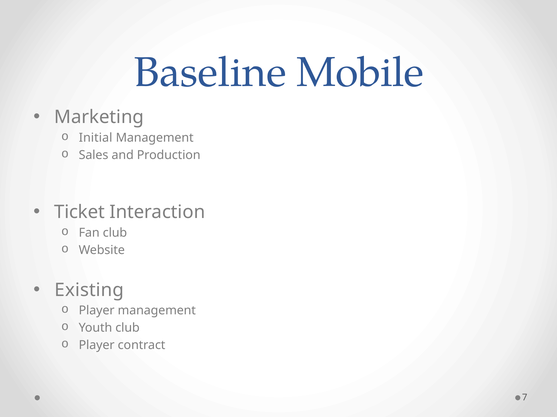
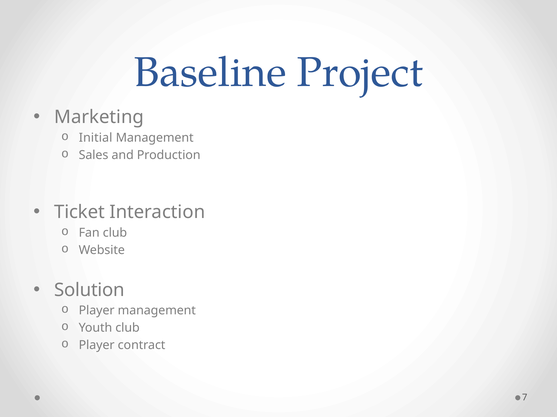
Mobile: Mobile -> Project (360, 73)
Existing: Existing -> Solution (89, 290)
